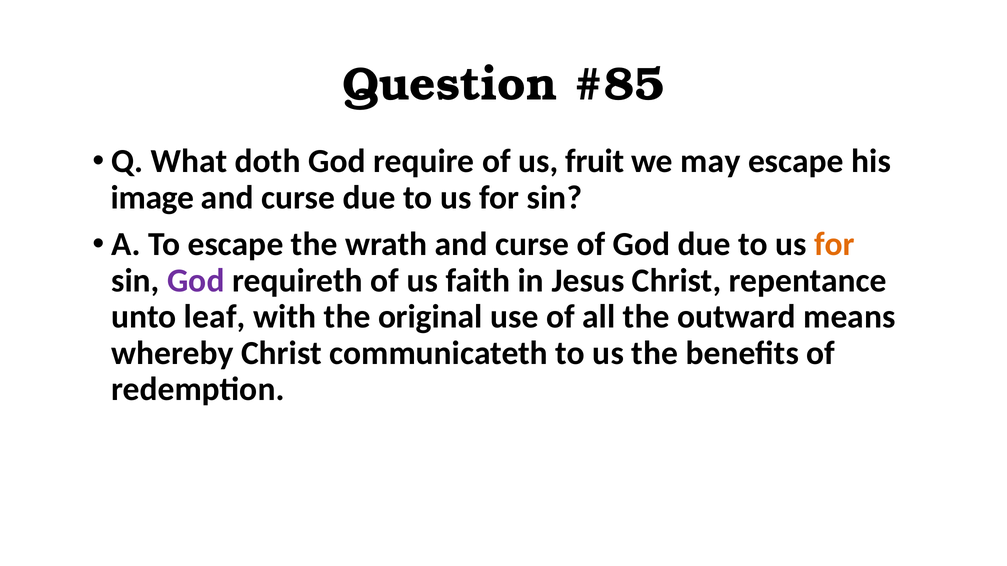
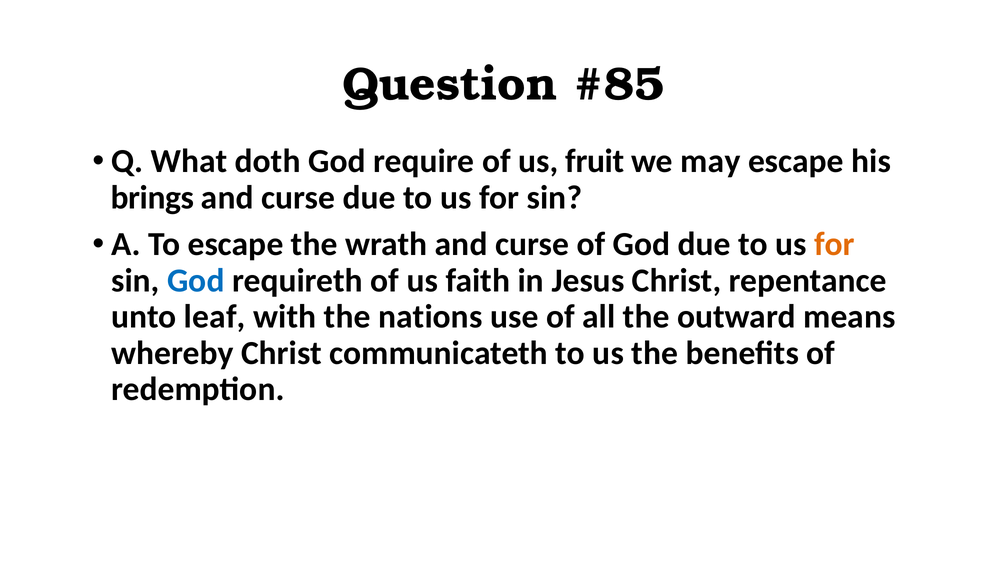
image: image -> brings (152, 198)
God colour: purple -> blue (196, 281)
original: original -> nations (430, 317)
